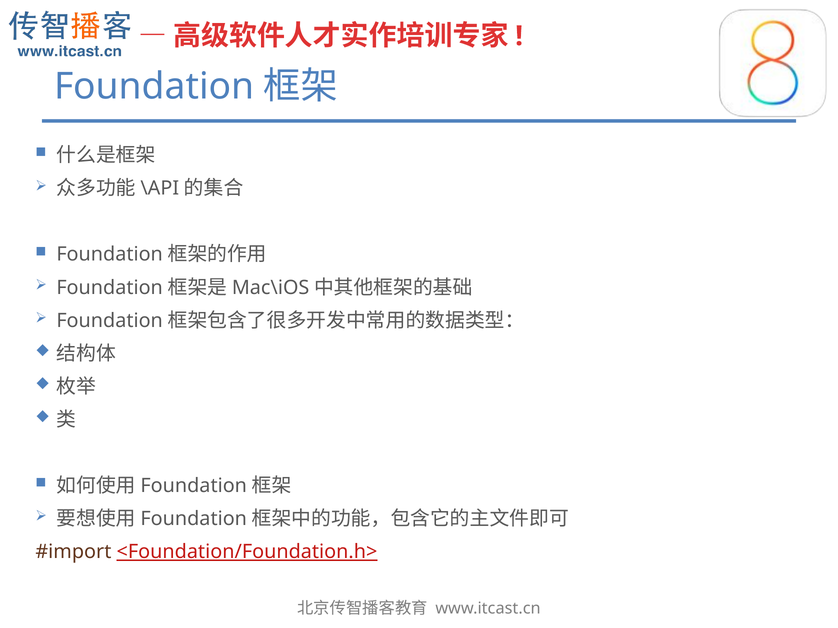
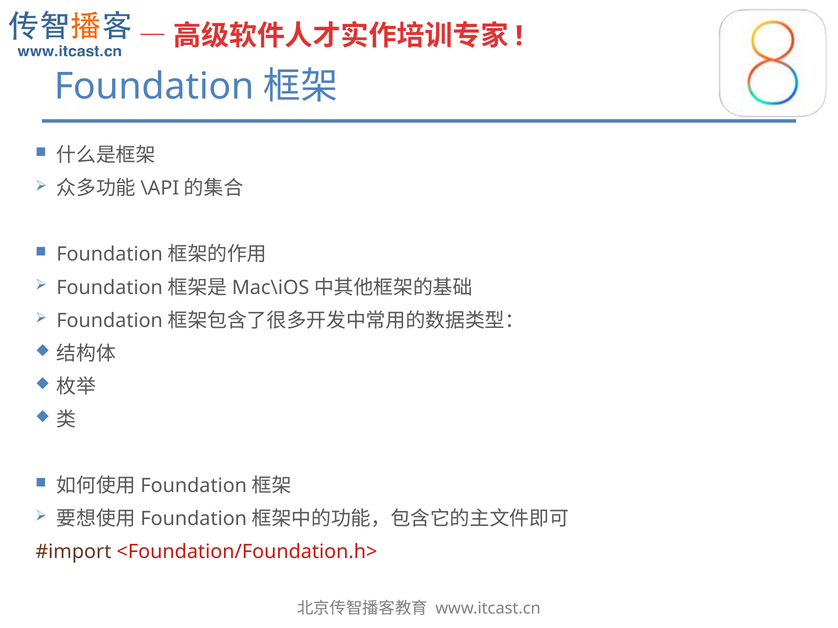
<Foundation/Foundation.h> underline: present -> none (247, 552)
